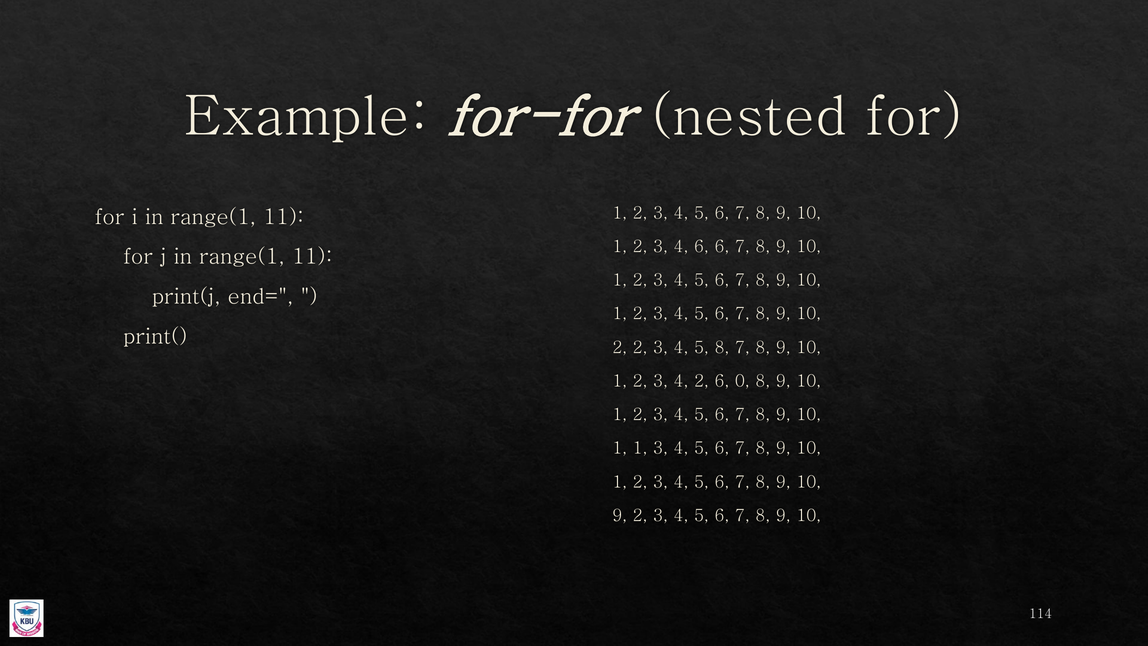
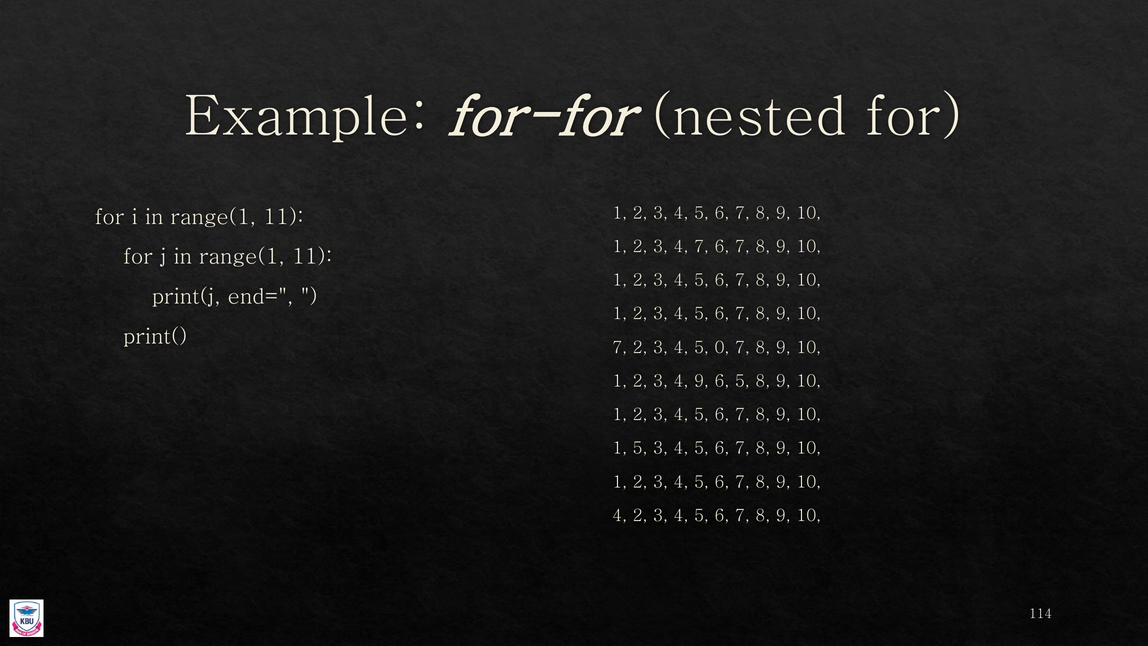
4 6: 6 -> 7 (701, 247)
2: 2 -> 7 (620, 347)
5 8: 8 -> 0 (722, 347)
4 2: 2 -> 9 (701, 381)
6 0: 0 -> 5 (742, 381)
1 1: 1 -> 5 (640, 448)
9: 9 -> 4 (620, 515)
